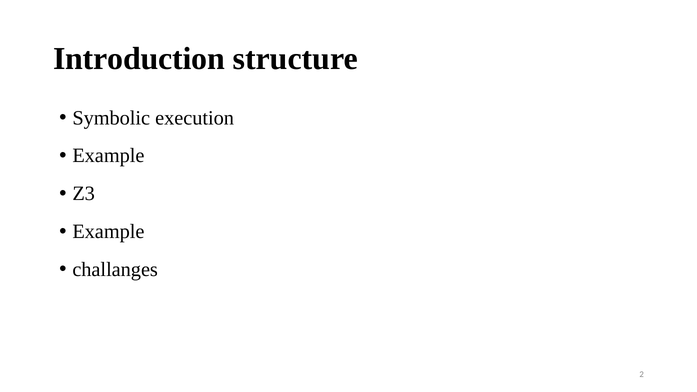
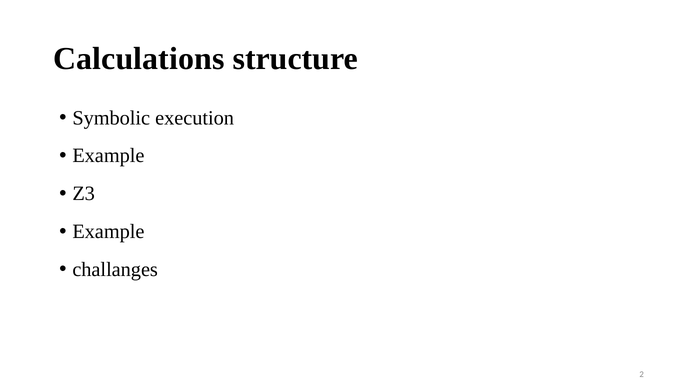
Introduction: Introduction -> Calculations (139, 59)
